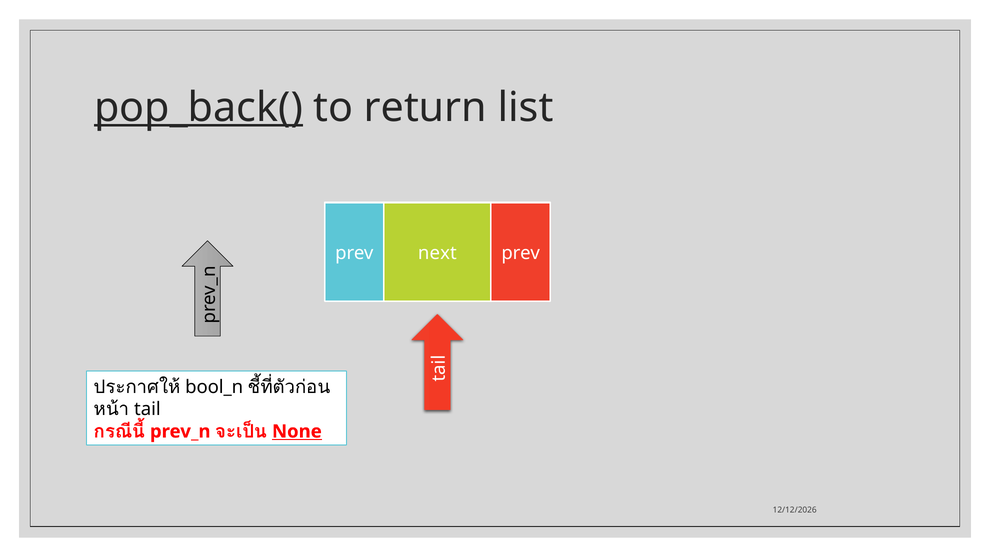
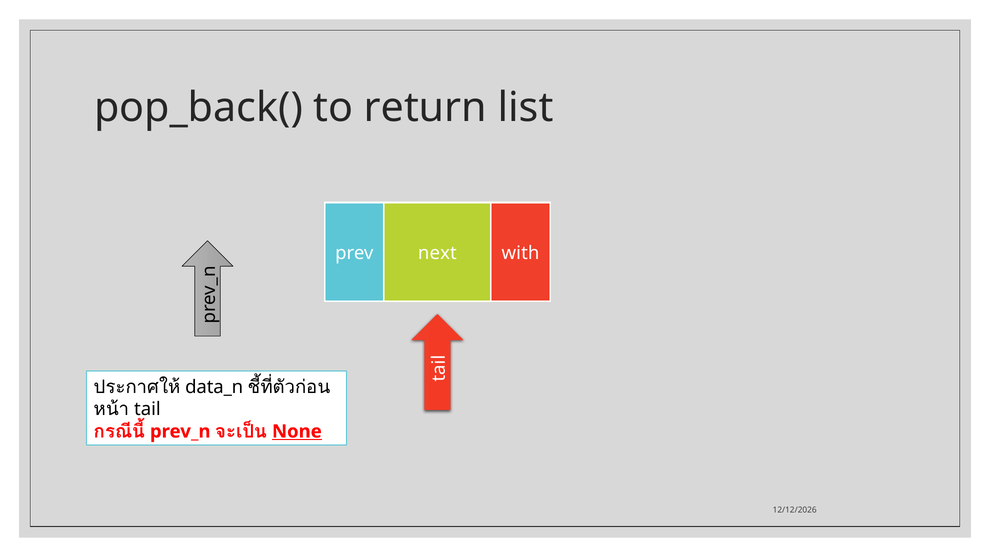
pop_back( underline: present -> none (198, 108)
prev prev: prev -> with (520, 253)
bool_n: bool_n -> data_n (214, 387)
